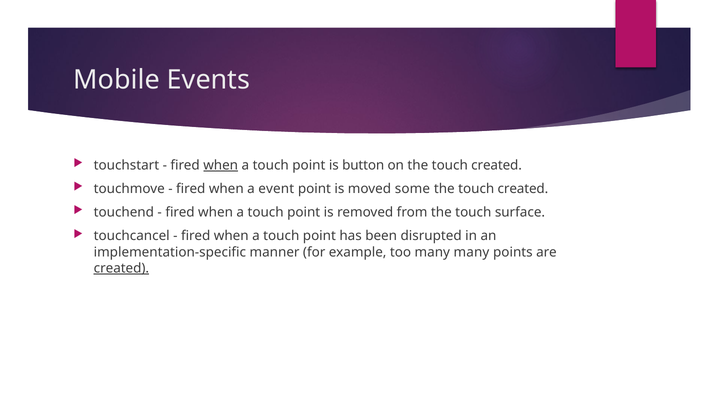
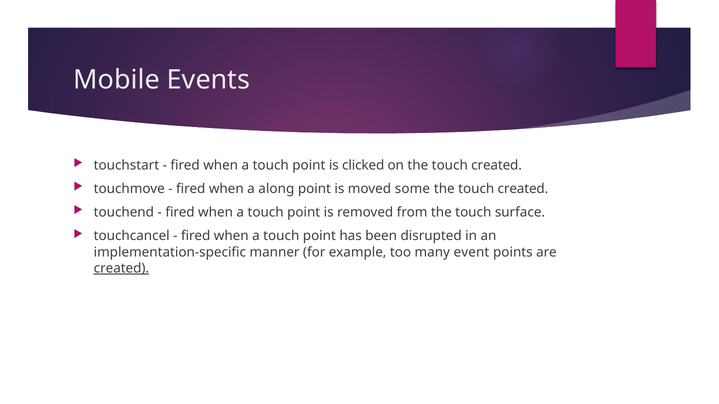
when underline: present -> none (221, 165)
button: button -> clicked (363, 165)
event: event -> along (276, 189)
many many: many -> event (471, 252)
